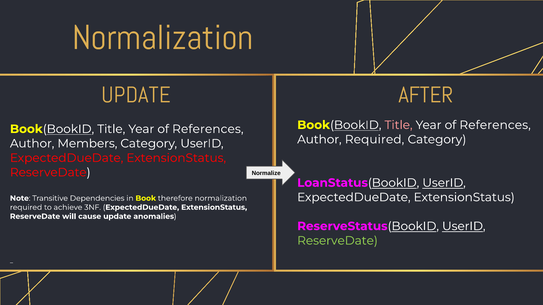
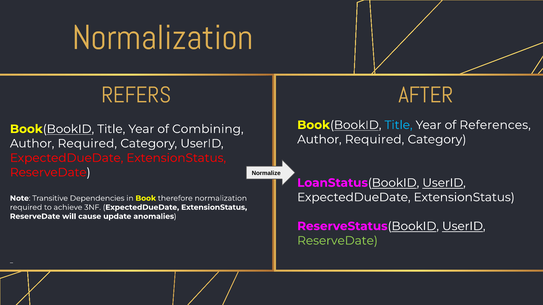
UPDATE: UPDATE -> REFERS (136, 95)
Title colour: pink -> light blue (399, 125)
References: References -> Combining (208, 129)
Members: Members -> Required (87, 144)
